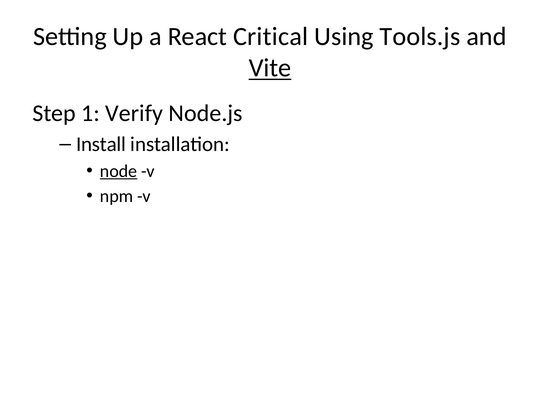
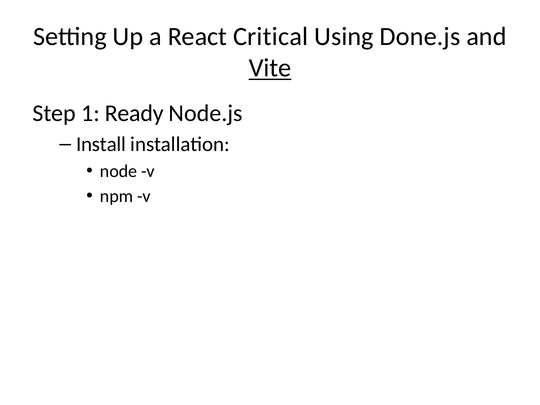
Tools.js: Tools.js -> Done.js (420, 36)
Verify: Verify -> Ready (134, 113)
node underline: present -> none (119, 171)
